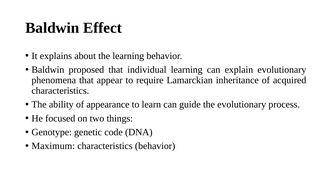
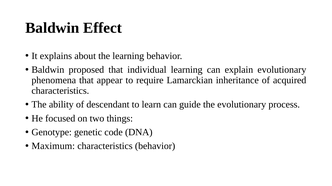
appearance: appearance -> descendant (108, 105)
